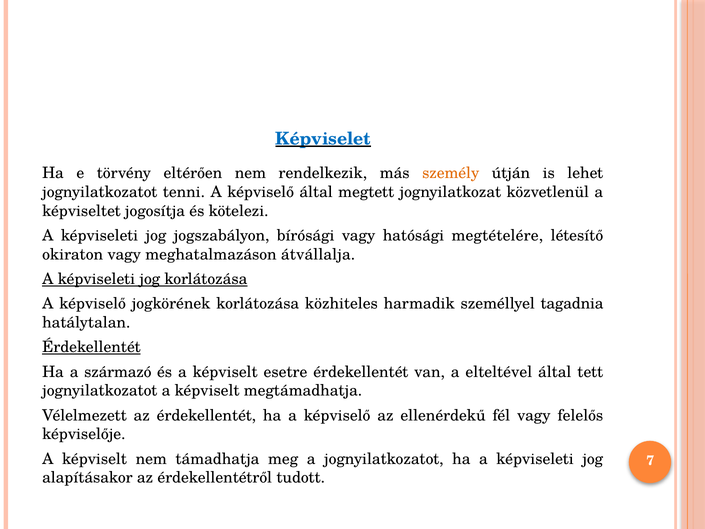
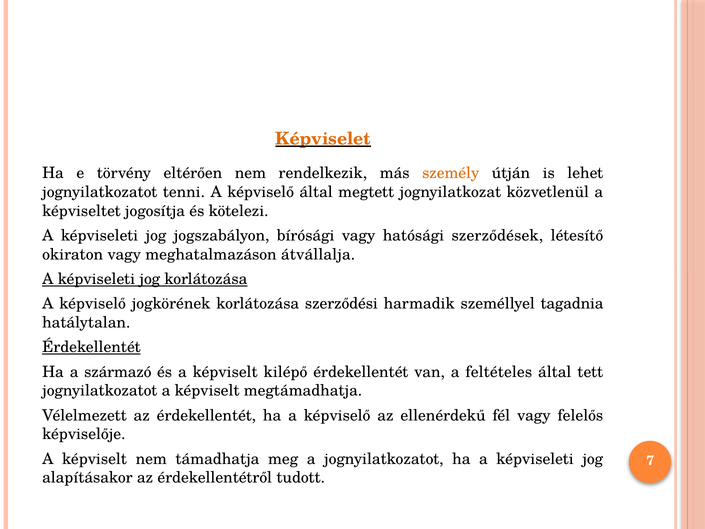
Képviselet colour: blue -> orange (323, 139)
megtételére: megtételére -> szerződések (497, 235)
közhiteles: közhiteles -> szerződési (341, 304)
esetre: esetre -> kilépő (285, 372)
elteltével: elteltével -> feltételes (499, 372)
